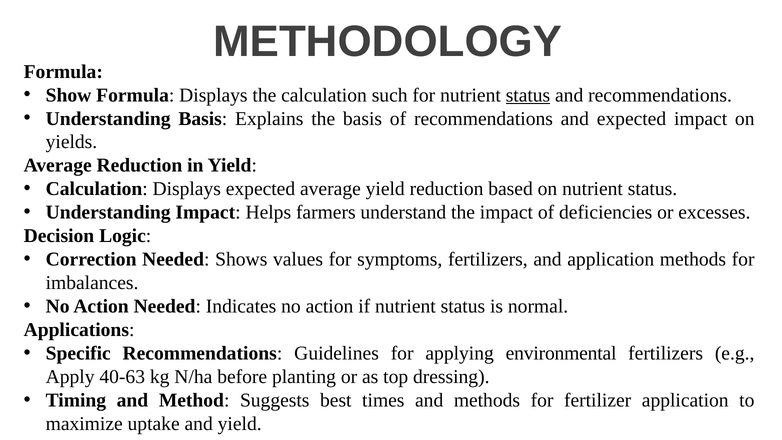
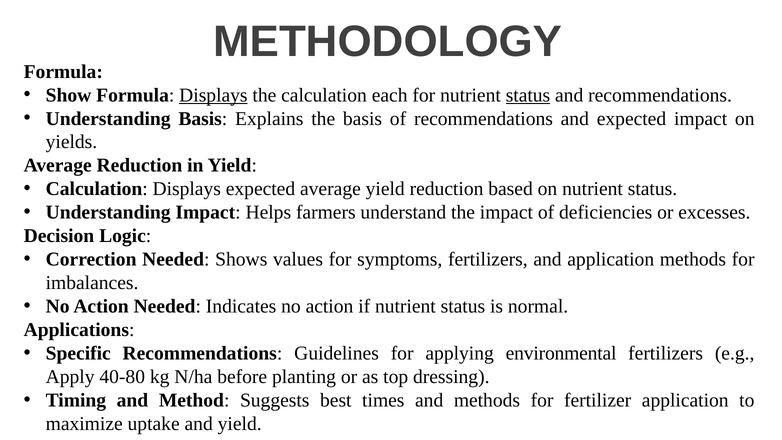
Displays underline: none -> present (213, 95)
such: such -> each (390, 95)
40-63: 40-63 -> 40-80 (122, 377)
